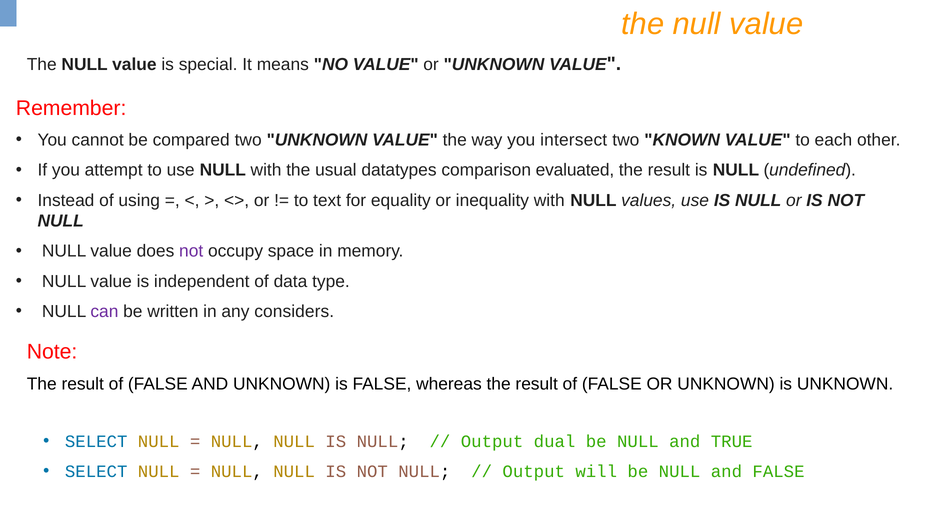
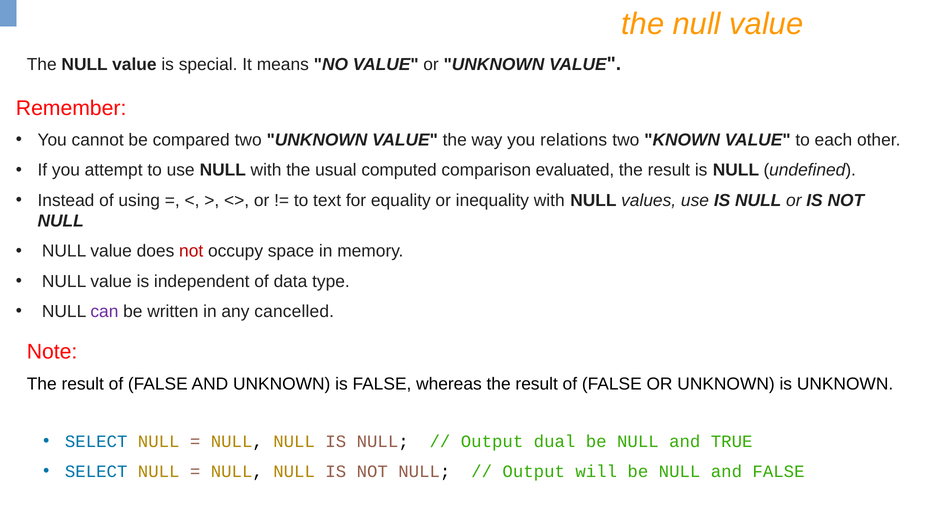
intersect: intersect -> relations (574, 140)
datatypes: datatypes -> computed (399, 170)
not colour: purple -> red (191, 251)
considers: considers -> cancelled (294, 311)
